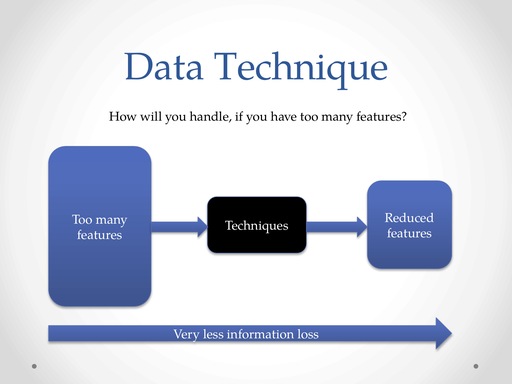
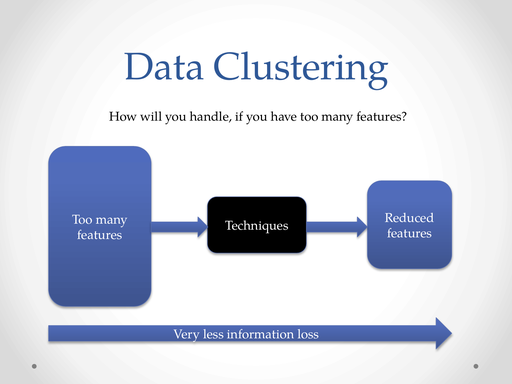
Technique: Technique -> Clustering (301, 67)
